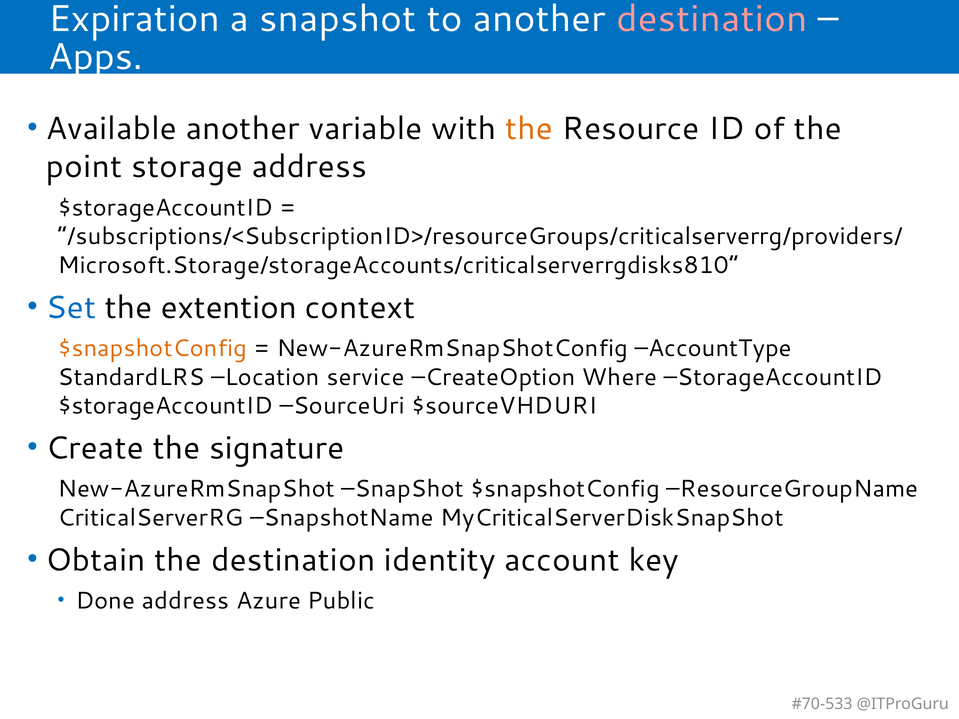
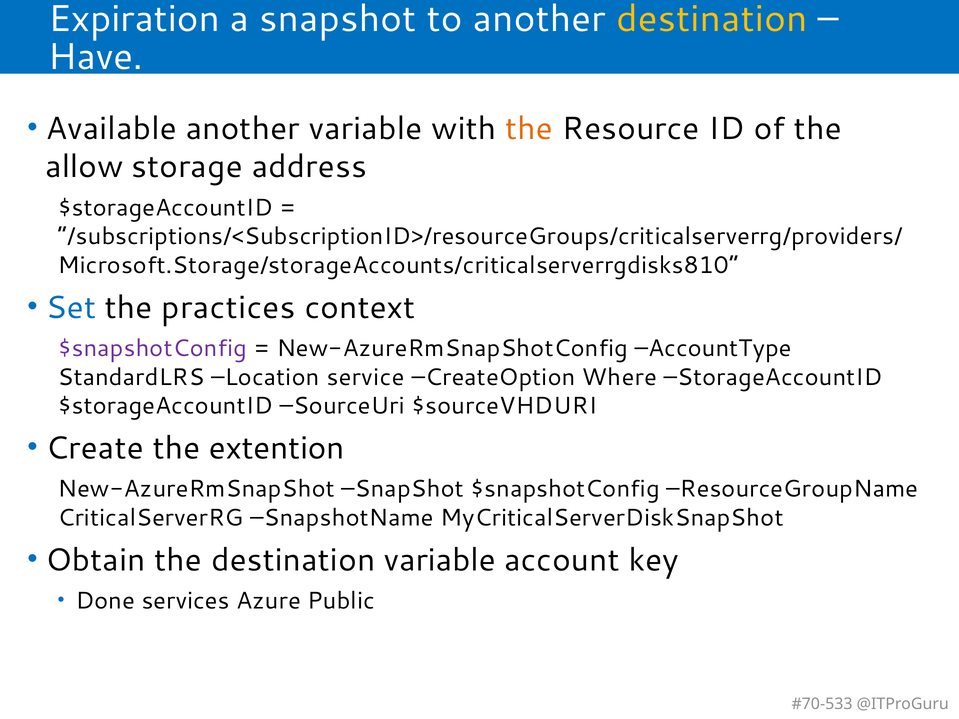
destination colour: pink -> yellow (712, 19)
Apps: Apps -> Have (96, 57)
point: point -> allow (84, 167)
extention: extention -> practices (229, 308)
$snapshotConfig colour: orange -> purple (152, 349)
signature: signature -> extention (277, 448)
destination identity: identity -> variable (440, 560)
Done address: address -> services (186, 601)
